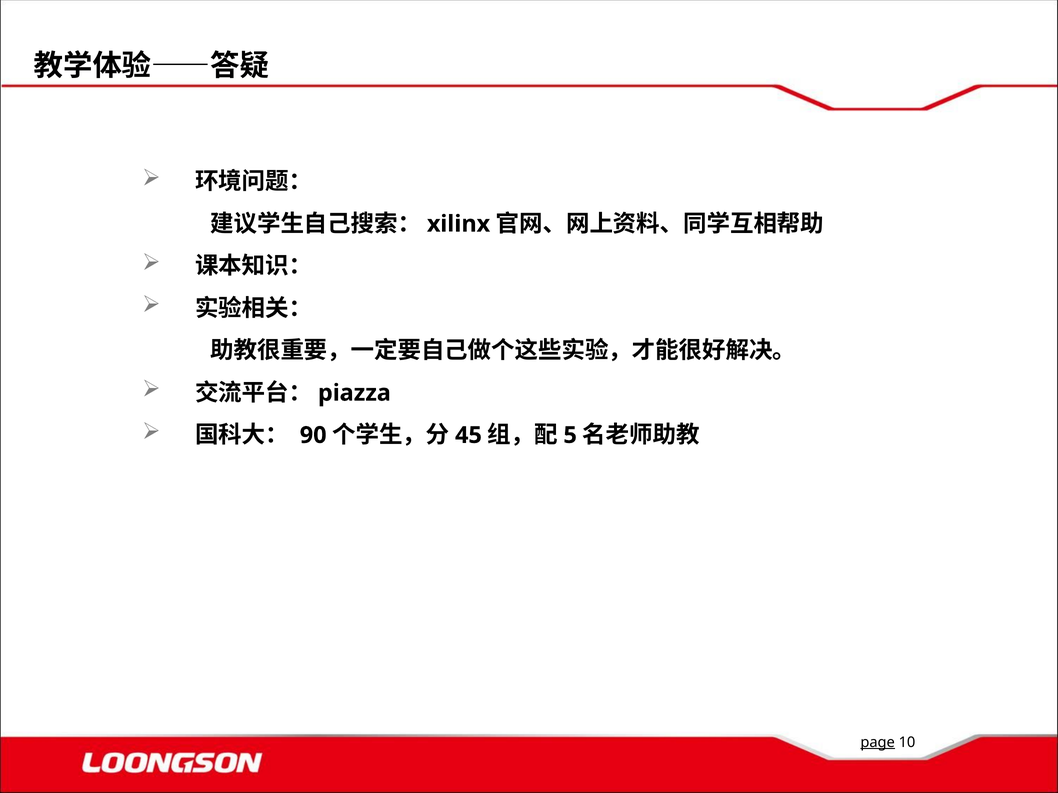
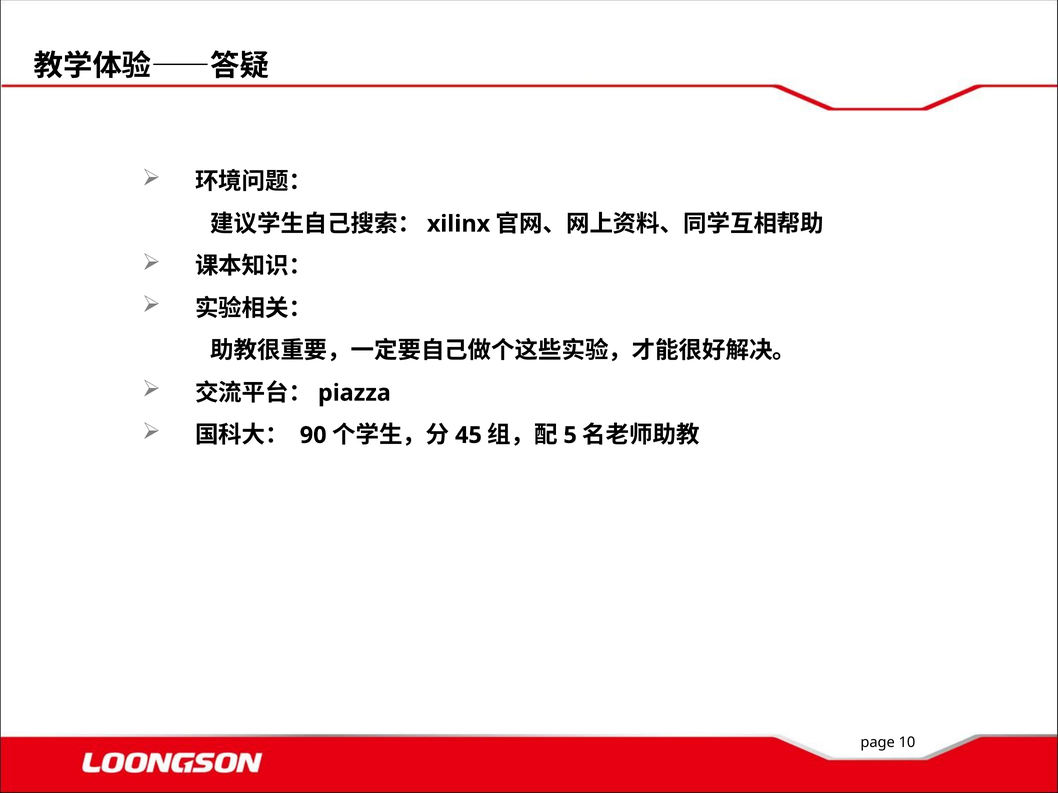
page underline: present -> none (878, 743)
